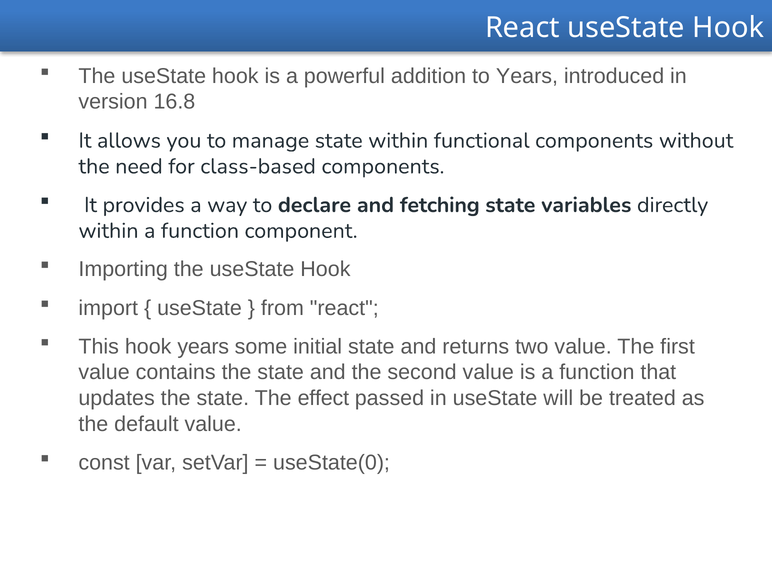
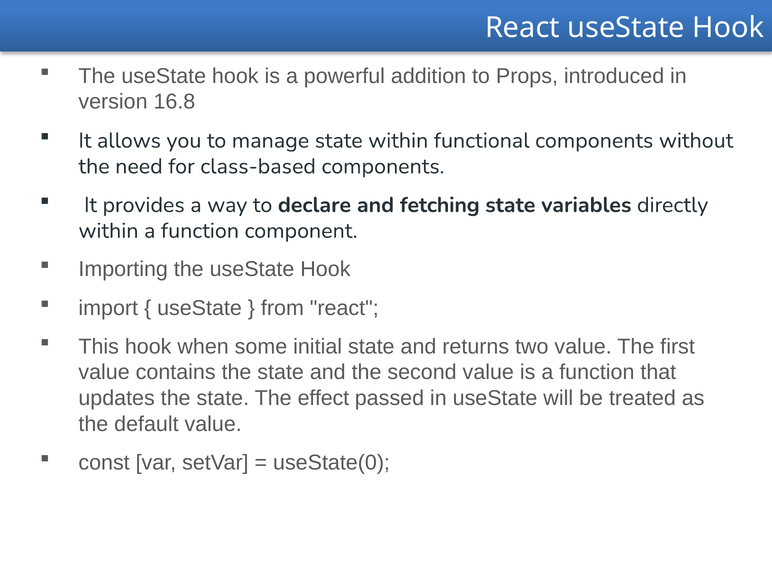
to Years: Years -> Props (527, 76)
hook years: years -> when (203, 347)
